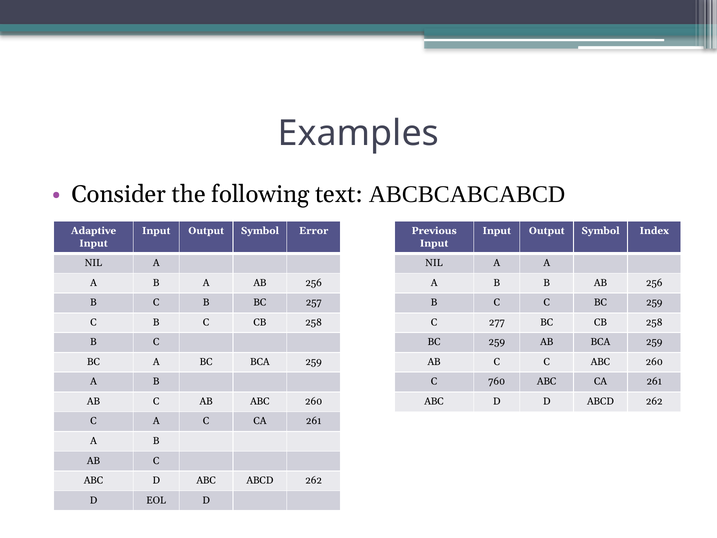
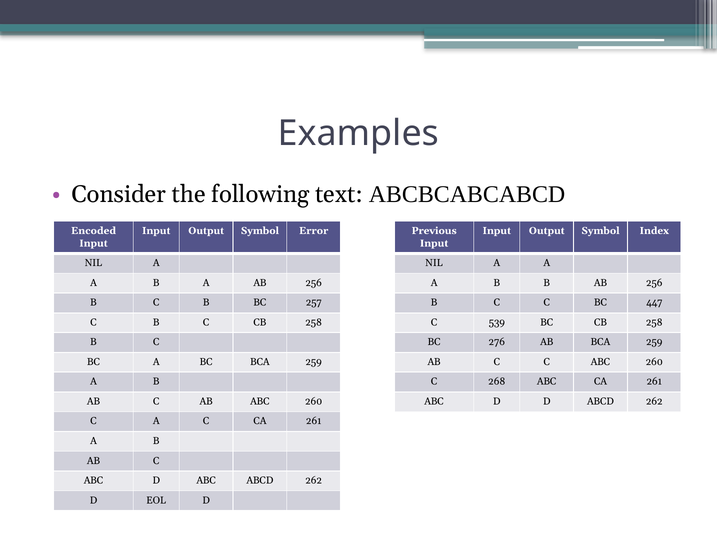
Adaptive: Adaptive -> Encoded (94, 231)
C BC 259: 259 -> 447 (654, 302)
277: 277 -> 539 (497, 322)
259: 259 -> 276 (497, 342)
760: 760 -> 268 (497, 381)
